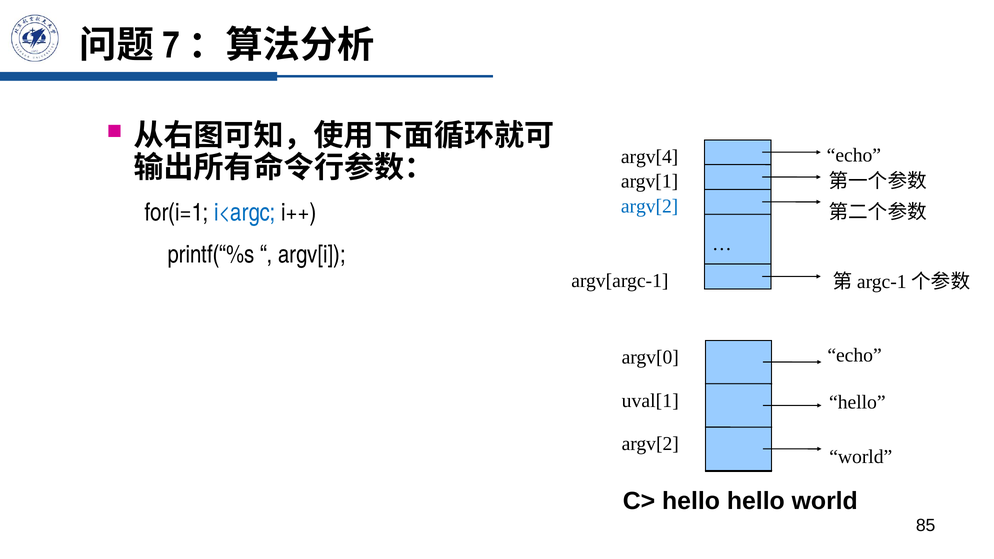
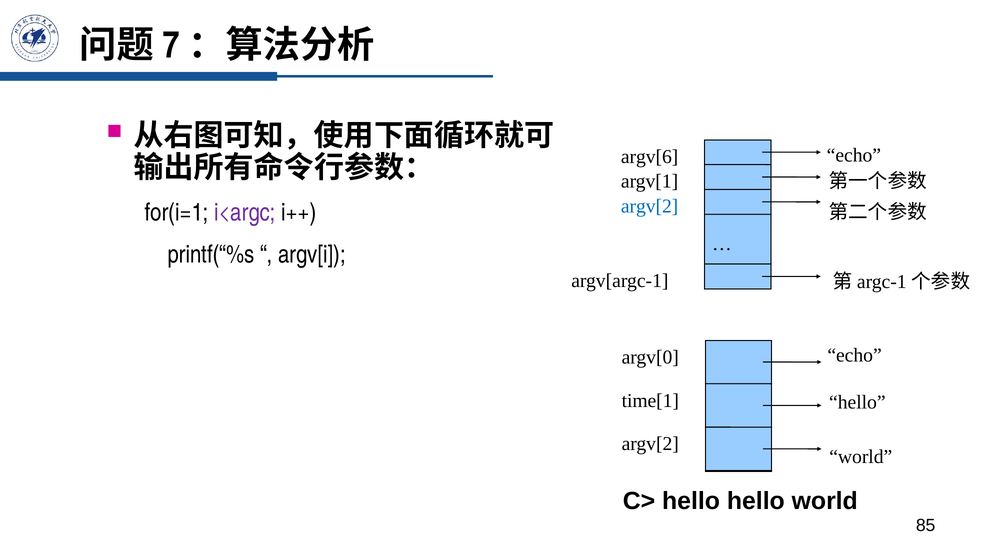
argv[4: argv[4 -> argv[6 (650, 156)
i<argc colour: blue -> purple (245, 212)
uval[1: uval[1 -> time[1 (650, 400)
